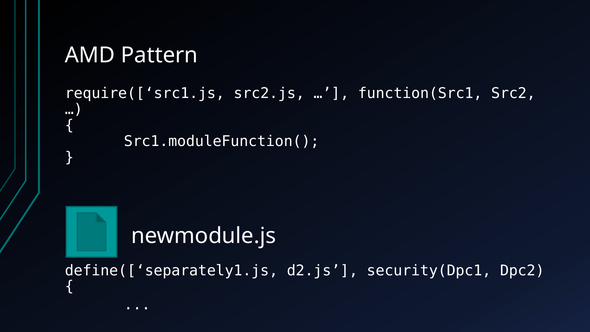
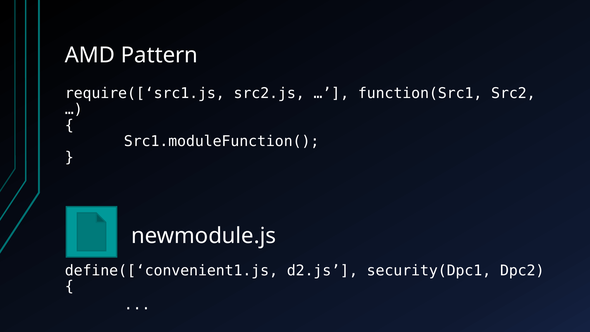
define([‘separately1.js: define([‘separately1.js -> define([‘convenient1.js (171, 270)
